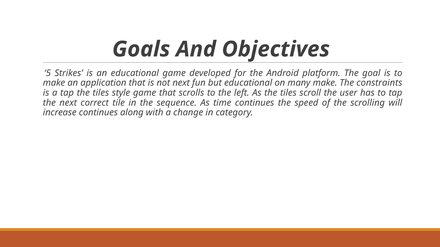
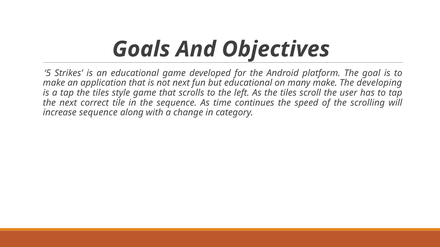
constraints: constraints -> developing (379, 83)
increase continues: continues -> sequence (98, 113)
